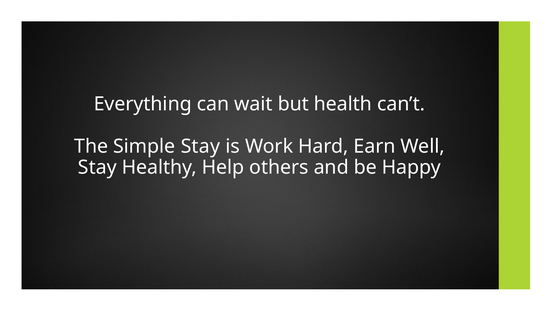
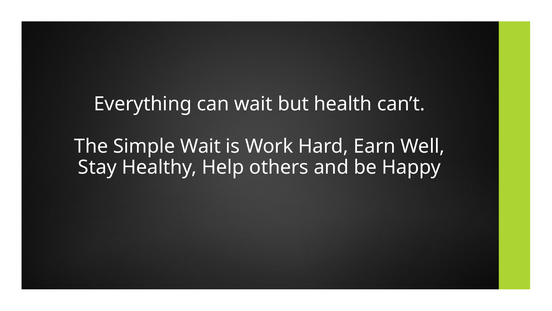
Simple Stay: Stay -> Wait (201, 146)
